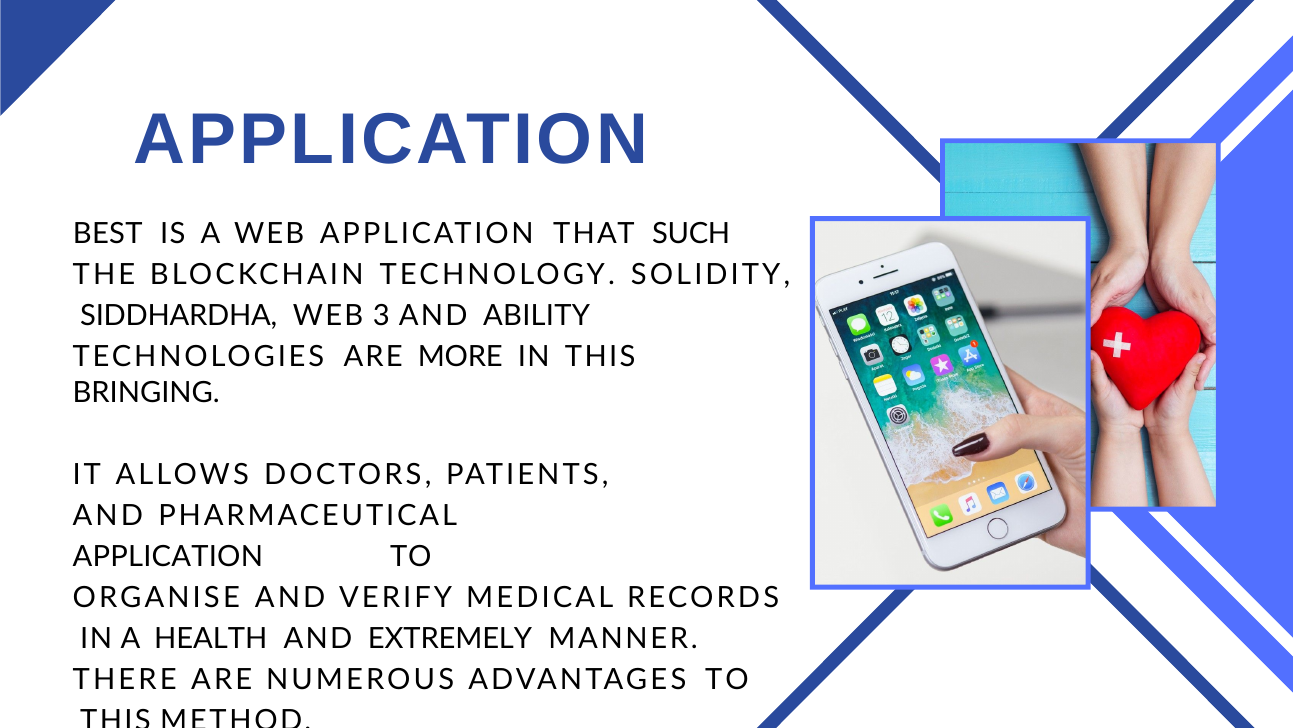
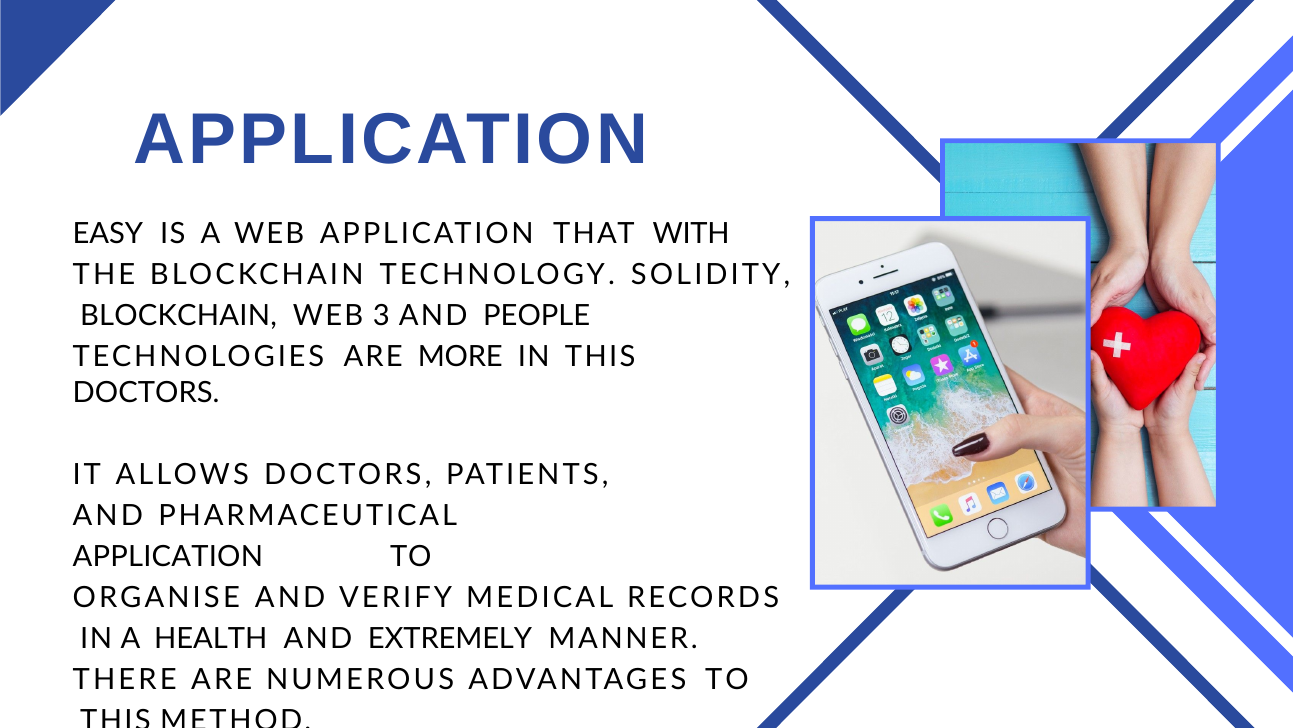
BEST: BEST -> EASY (108, 234)
SUCH: SUCH -> WITH (691, 234)
SIDDHARDHA: SIDDHARDHA -> BLOCKCHAIN (179, 316)
ABILITY: ABILITY -> PEOPLE (537, 316)
BRINGING: BRINGING -> DOCTORS (146, 392)
